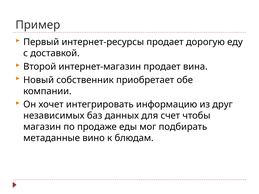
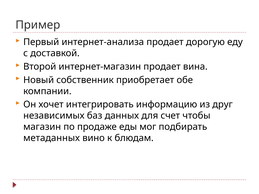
интернет-ресурсы: интернет-ресурсы -> интернет-анализа (103, 42)
метаданные: метаданные -> метаданных (52, 138)
